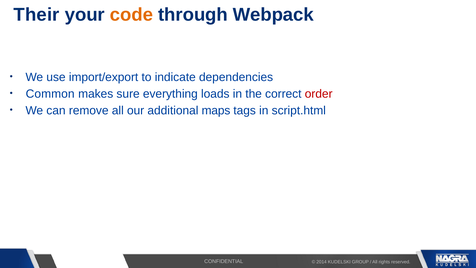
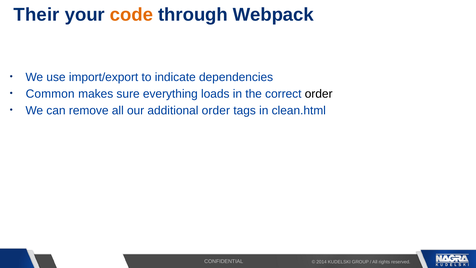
order colour: red -> black (319, 94)
additional maps: maps -> order (216, 110)
script.html: script.html -> clean.html (299, 110)
